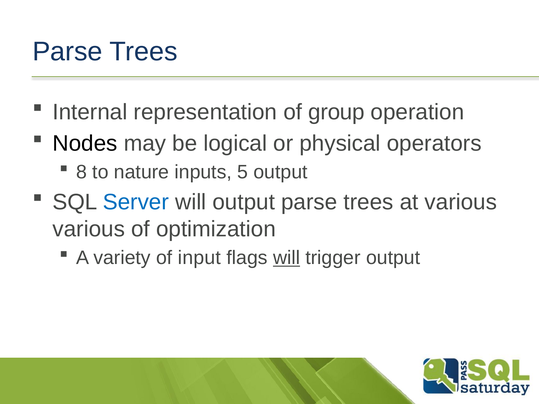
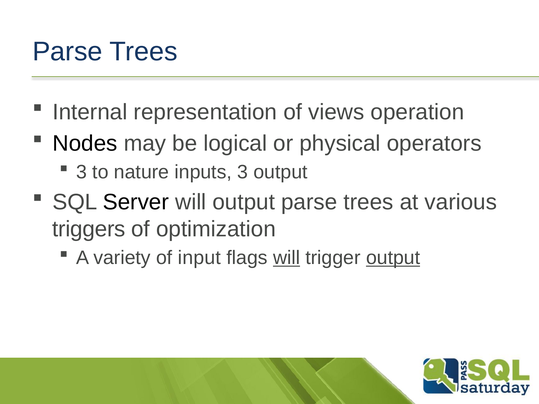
group: group -> views (336, 112)
8: 8 -> 3 (82, 172)
inputs 5: 5 -> 3 (243, 172)
Server colour: blue -> black (136, 202)
various: various -> triggers (89, 229)
output underline: none -> present (393, 258)
